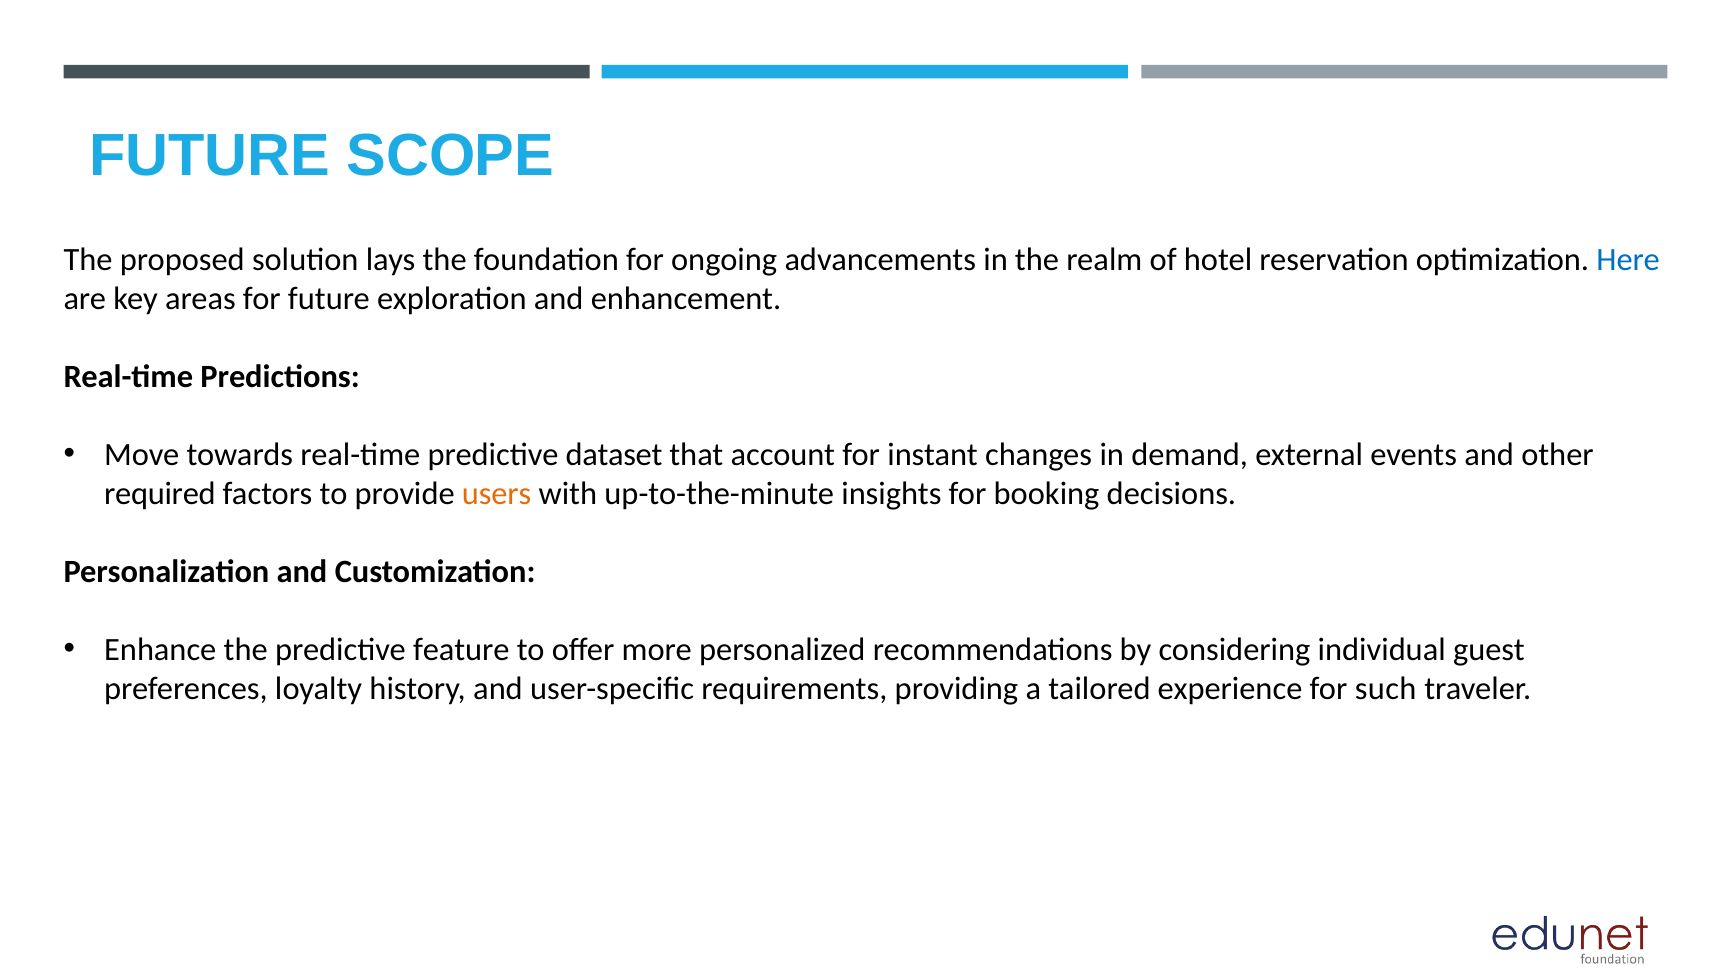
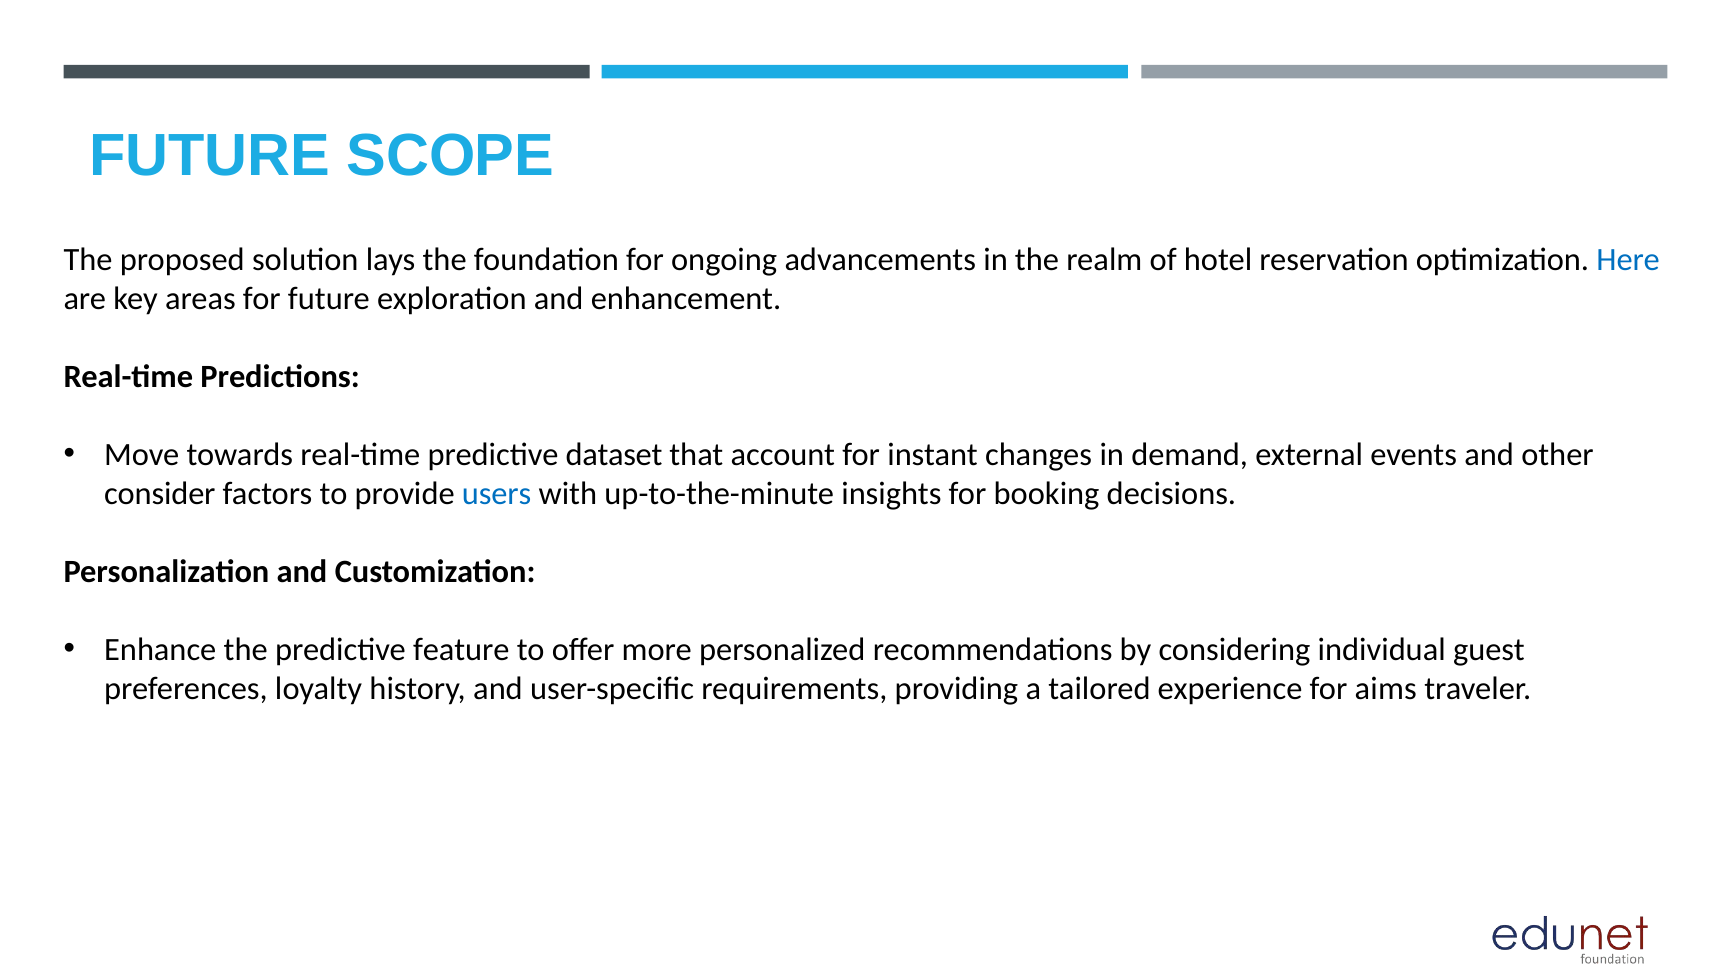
required: required -> consider (160, 493)
users colour: orange -> blue (497, 493)
such: such -> aims (1386, 688)
